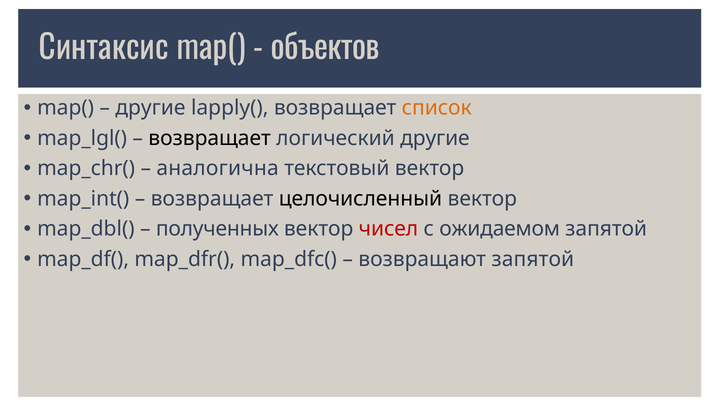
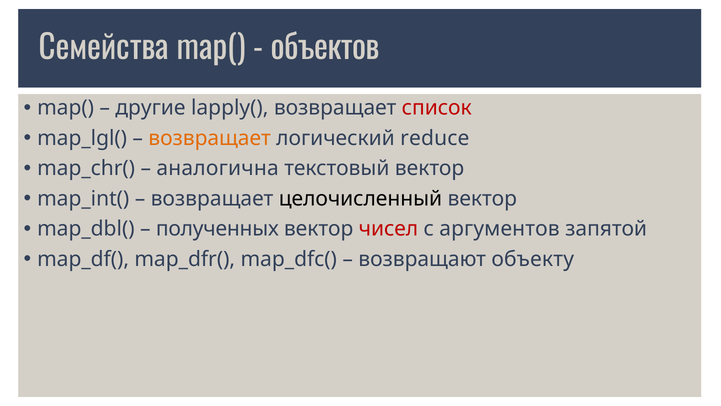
Синтаксис: Синтаксис -> Семейства (104, 48)
список colour: orange -> red (437, 108)
возвращает colour: black -> orange (210, 138)
логический другие: другие -> reduce (435, 138)
ожидаемом: ожидаемом -> аргументов (499, 229)
возвращают запятой: запятой -> объекту (533, 259)
